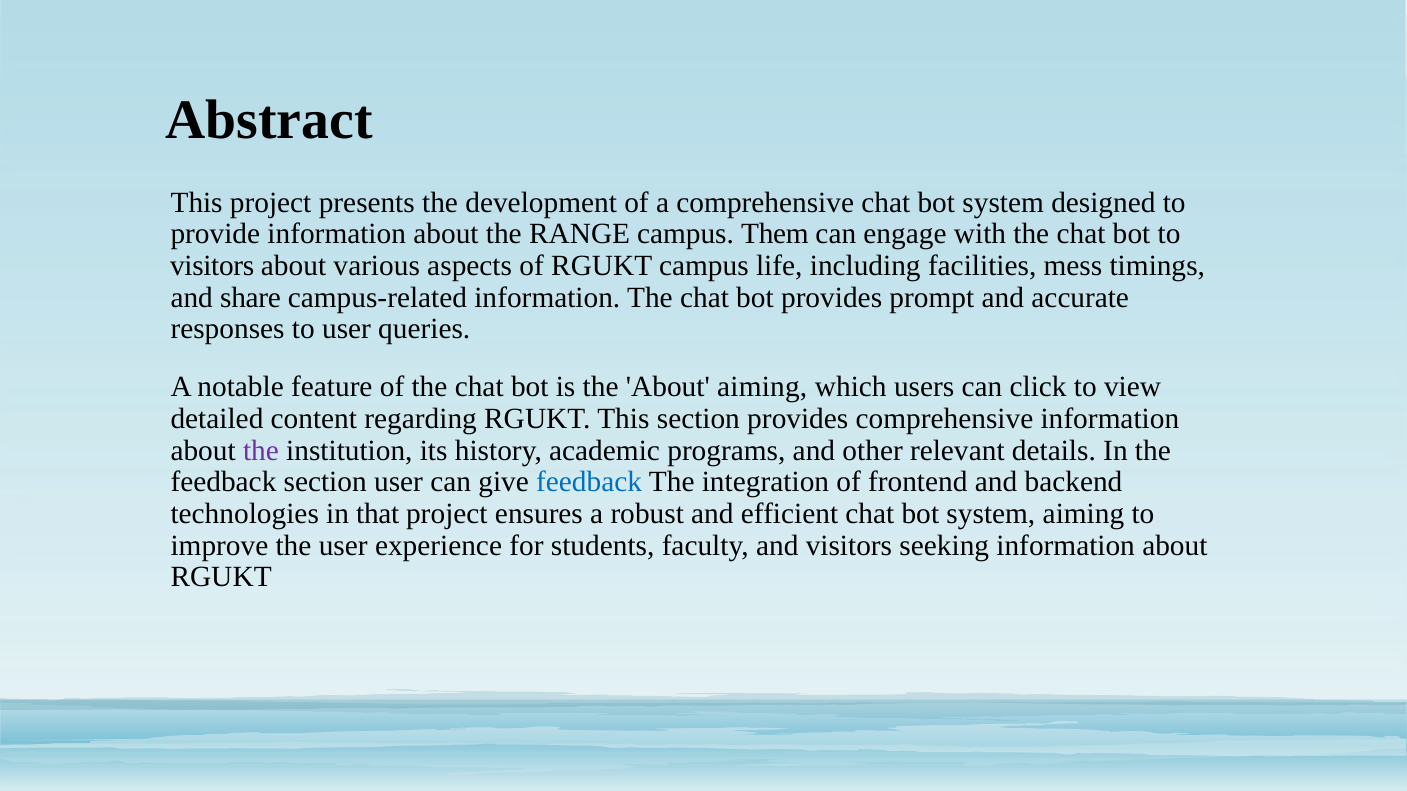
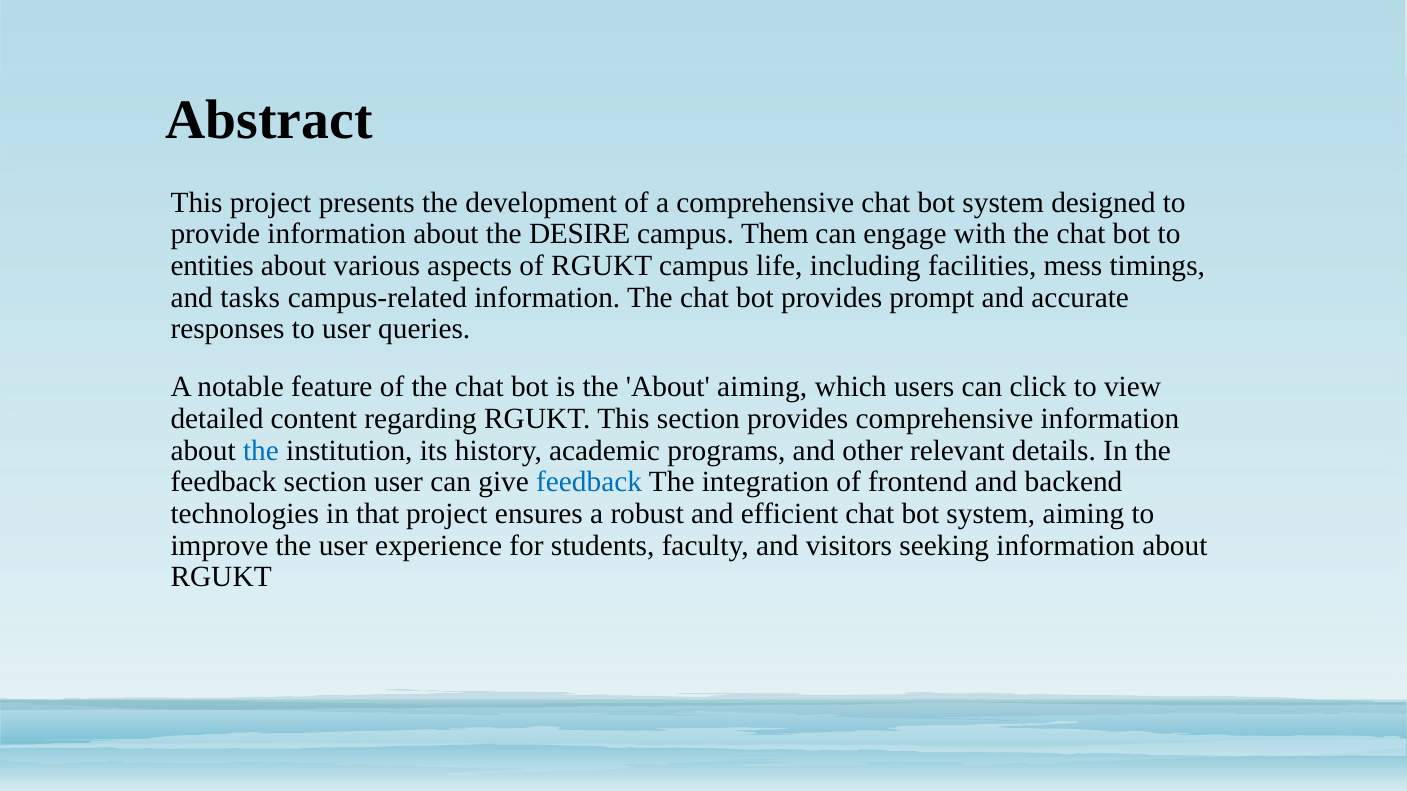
RANGE: RANGE -> DESIRE (580, 234)
visitors: visitors -> entities (212, 266)
share: share -> tasks (250, 298)
the colour: purple -> blue (261, 451)
